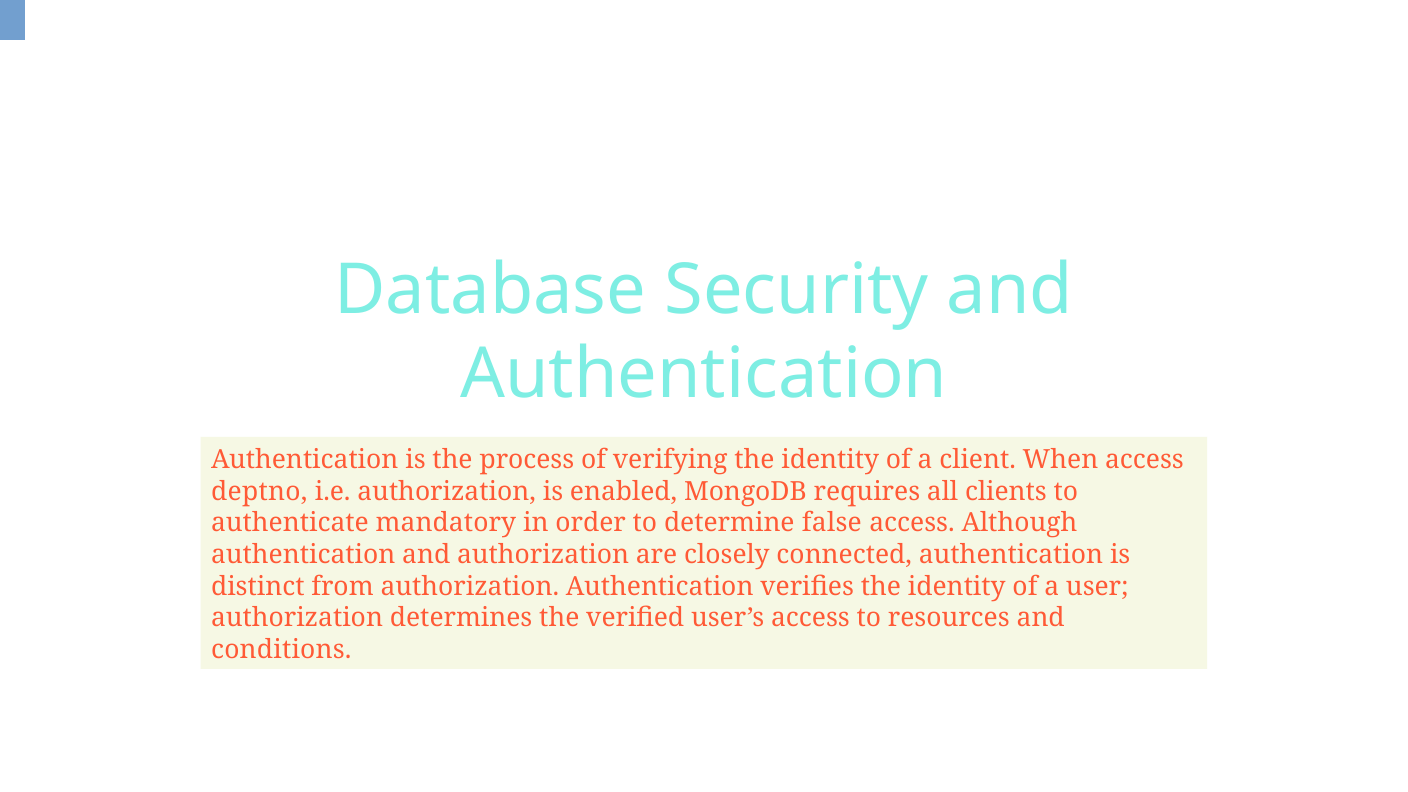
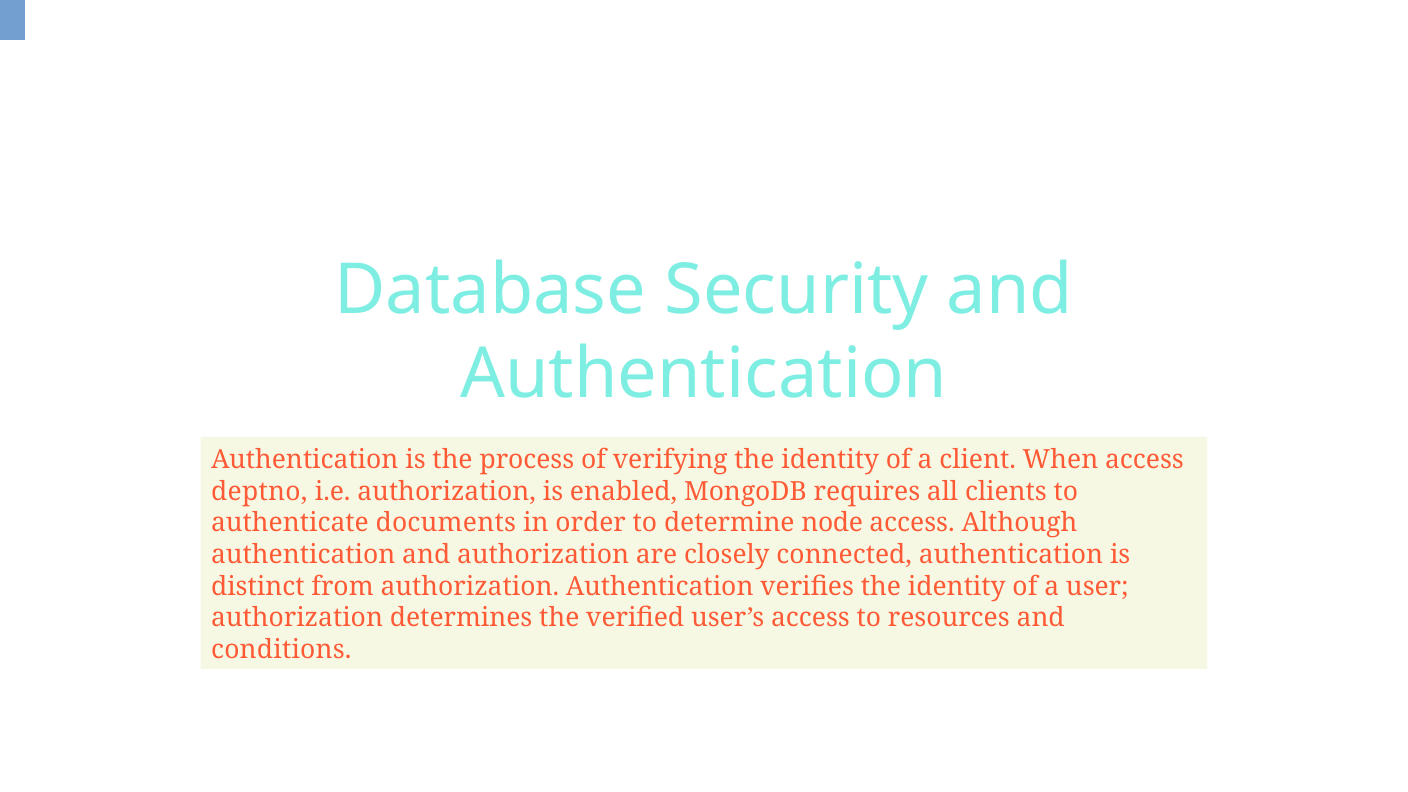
mandatory: mandatory -> documents (446, 523)
false: false -> node (832, 523)
